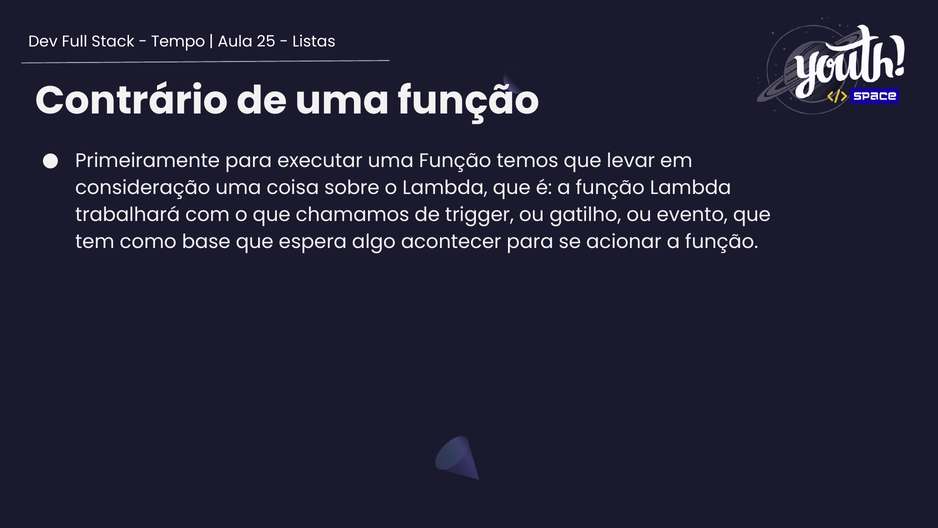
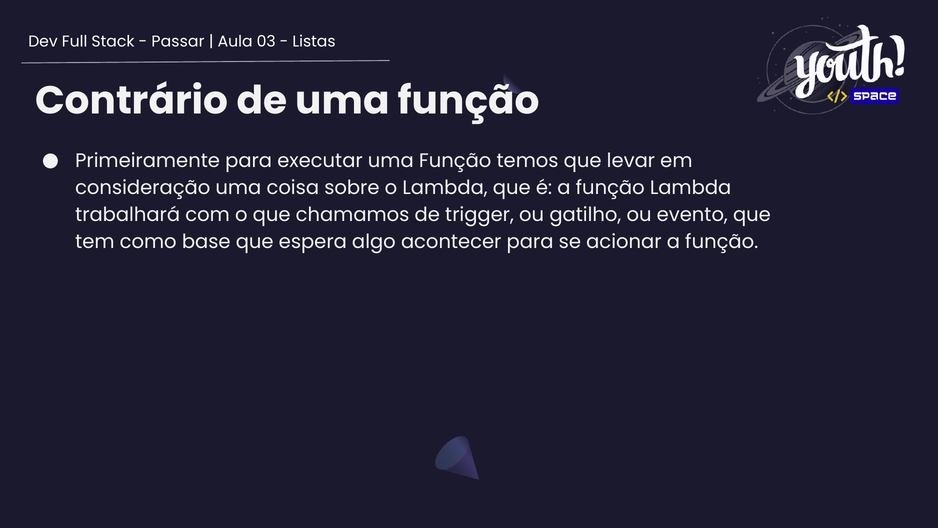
Tempo: Tempo -> Passar (178, 42)
25: 25 -> 03 (266, 42)
